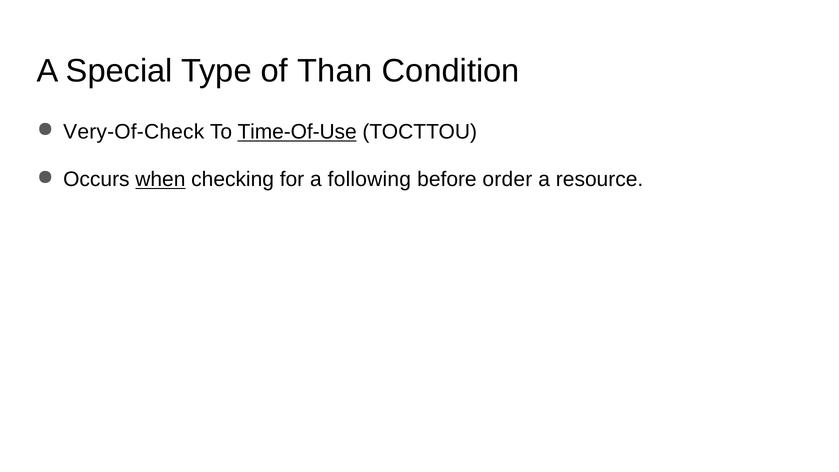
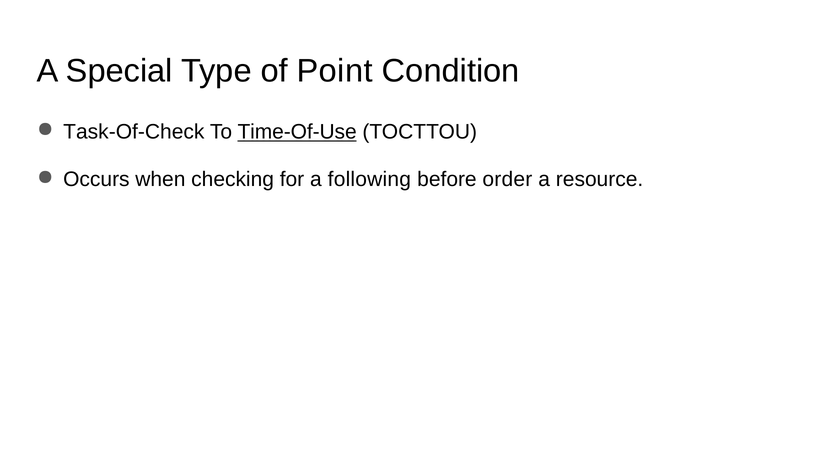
Than: Than -> Point (335, 71)
Very-Of-Check: Very-Of-Check -> Task-Of-Check (134, 132)
when underline: present -> none (160, 180)
